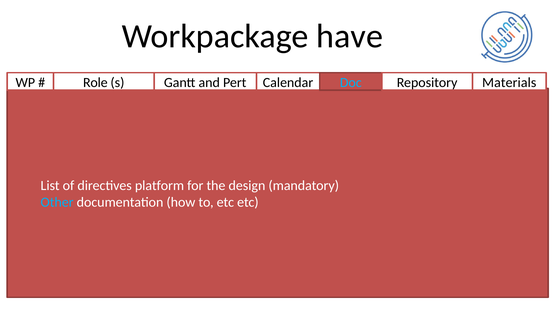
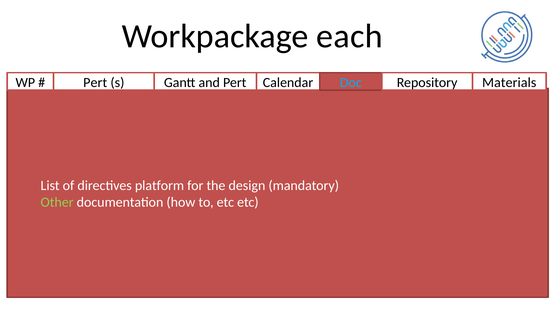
have: have -> each (350, 36)
Role: Role -> Pert (95, 82)
Other colour: light blue -> light green (57, 202)
